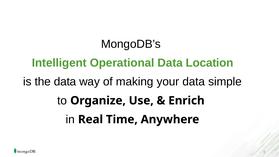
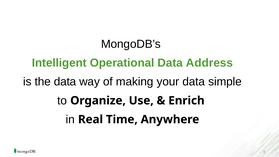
Location: Location -> Address (209, 63)
